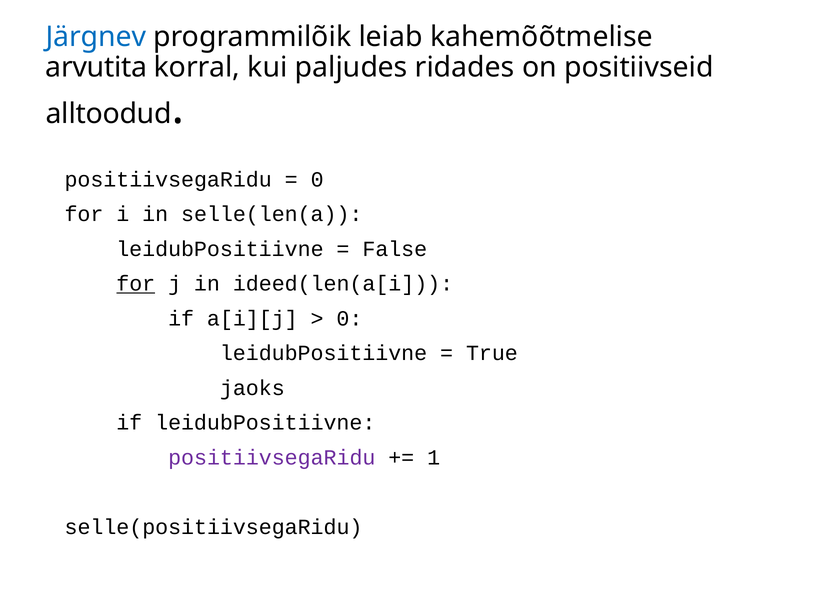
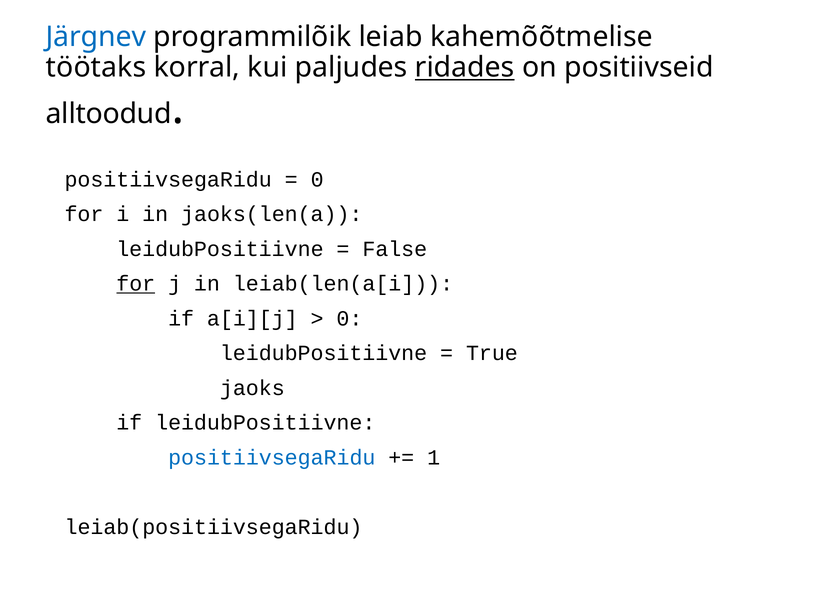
arvutita: arvutita -> töötaks (96, 67)
ridades underline: none -> present (465, 67)
selle(len(a: selle(len(a -> jaoks(len(a (272, 214)
ideed(len(a[i: ideed(len(a[i -> leiab(len(a[i (343, 284)
positiivsegaRidu colour: purple -> blue (272, 458)
selle(positiivsegaRidu: selle(positiivsegaRidu -> leiab(positiivsegaRidu (214, 527)
